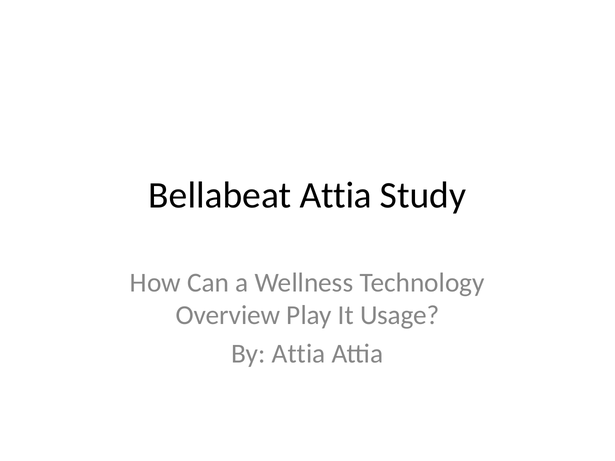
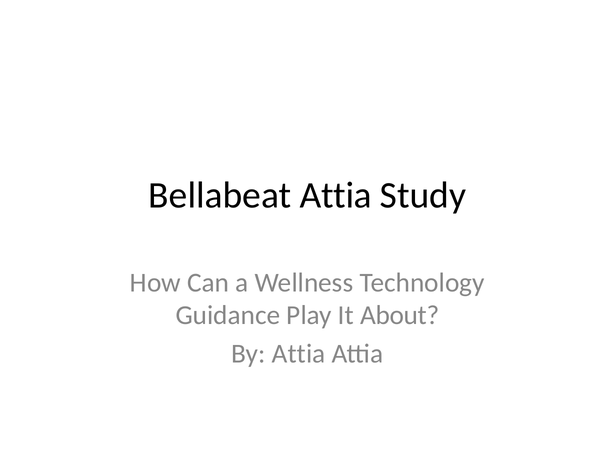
Overview: Overview -> Guidance (228, 316)
Usage: Usage -> About (400, 316)
